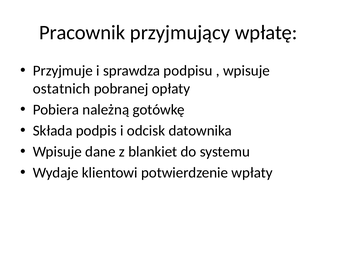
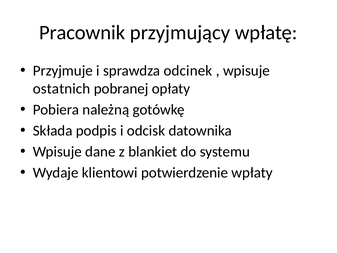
podpisu: podpisu -> odcinek (188, 71)
